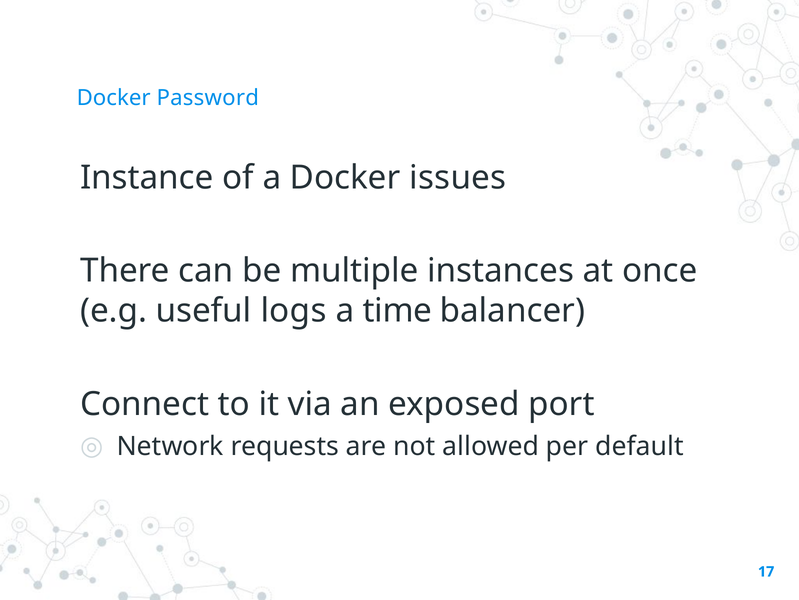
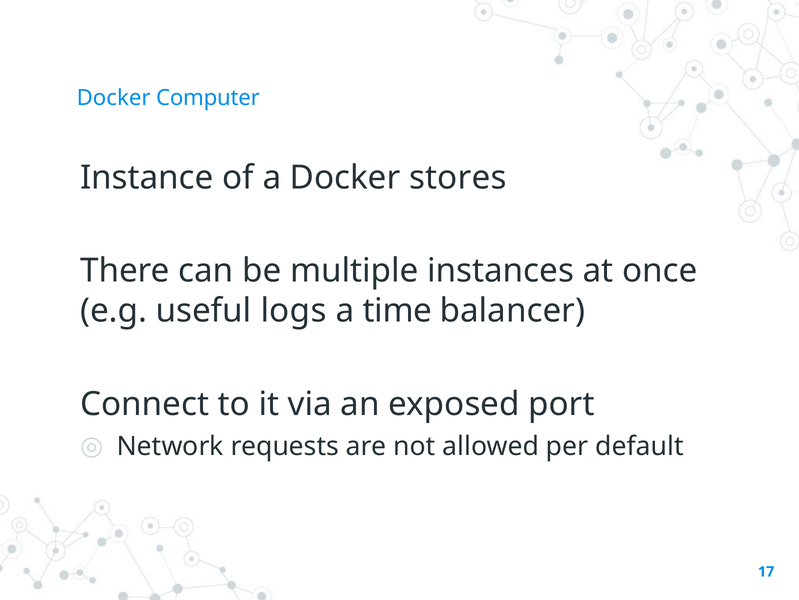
Password: Password -> Computer (208, 98)
issues: issues -> stores (458, 177)
